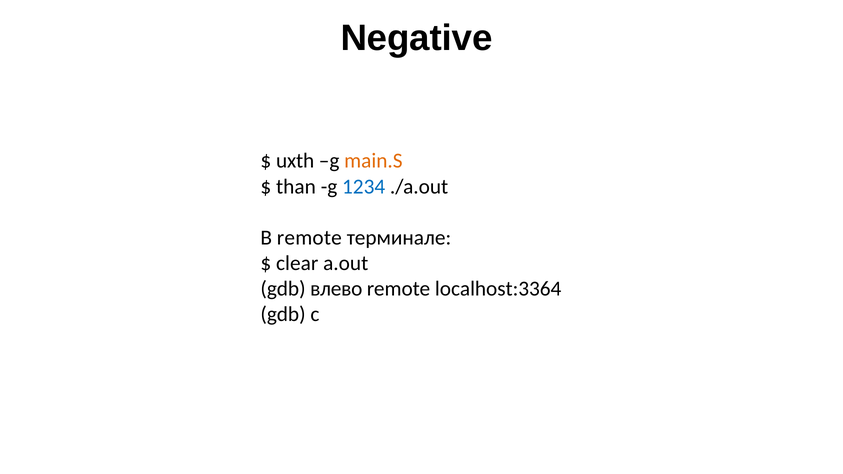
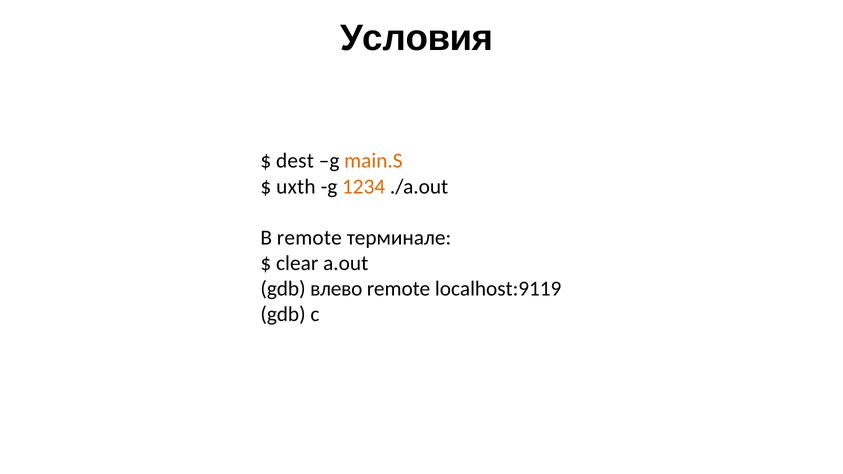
Negative: Negative -> Условия (417, 38)
uxth: uxth -> dest (295, 161)
than: than -> uxth (296, 187)
1234 colour: blue -> orange (364, 187)
localhost:3364: localhost:3364 -> localhost:9119 (498, 289)
